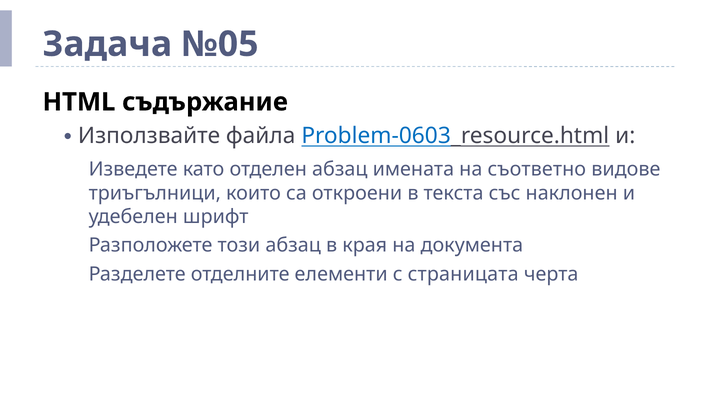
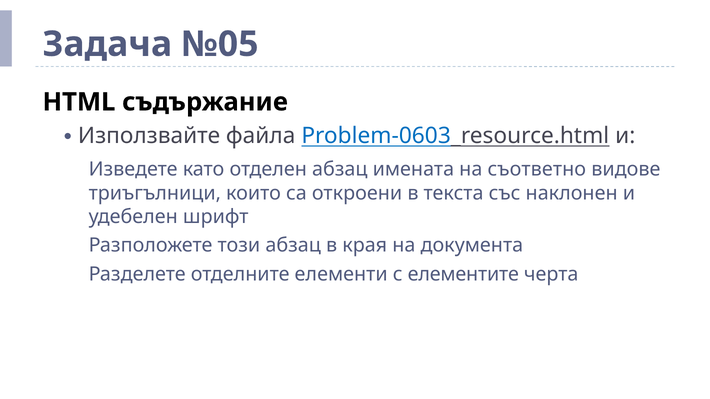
страницата: страницата -> елементите (463, 274)
